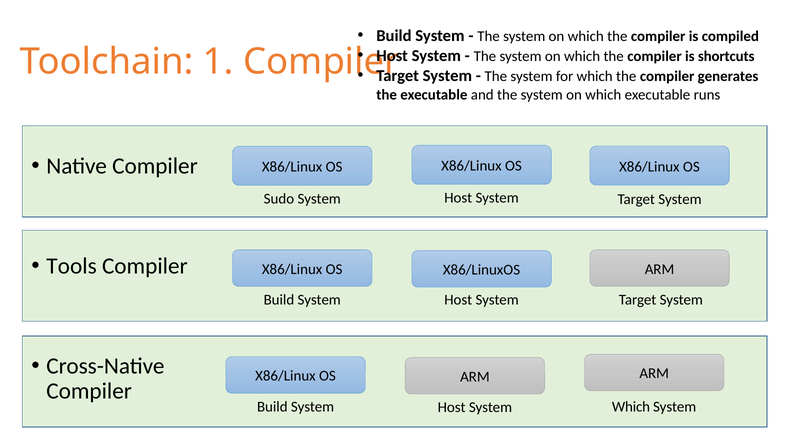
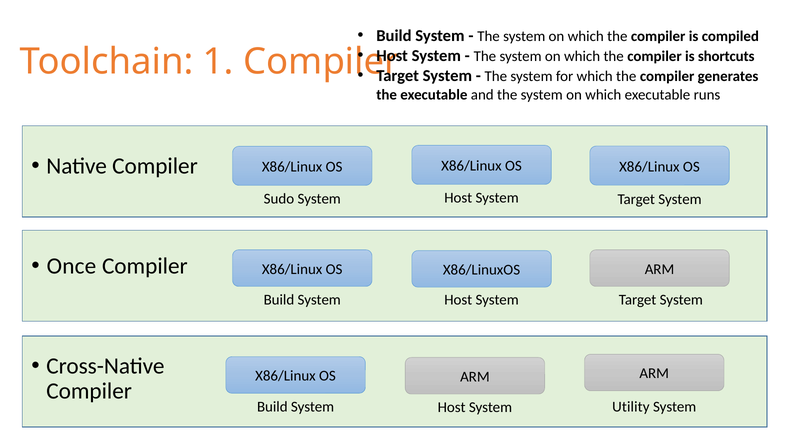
Tools: Tools -> Once (71, 266)
Which: Which -> Utility (631, 407)
